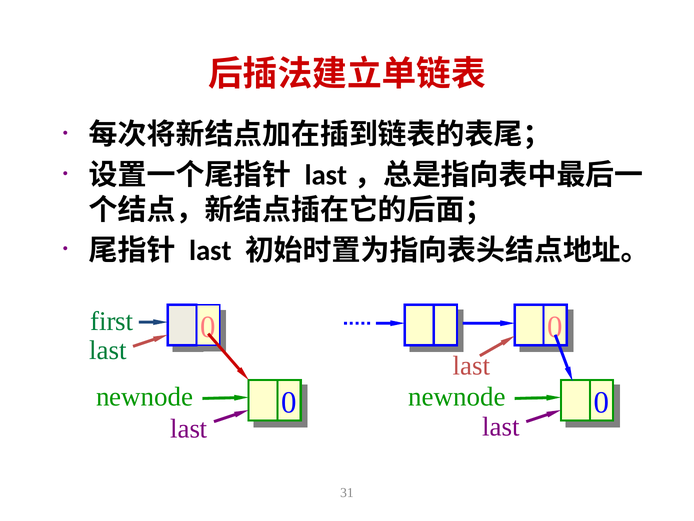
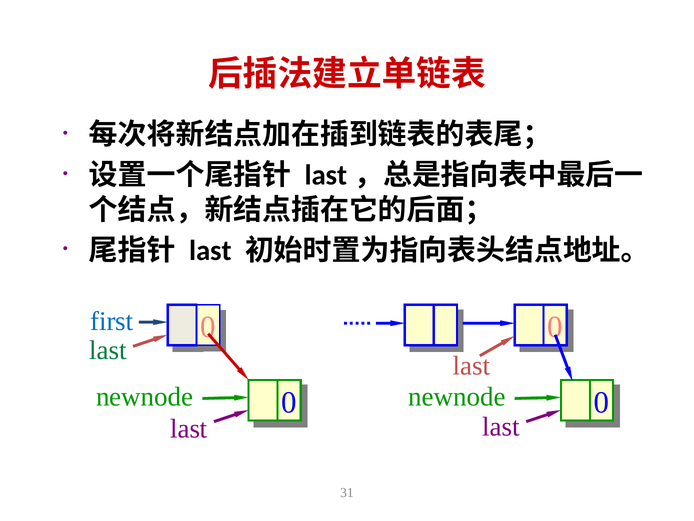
first colour: green -> blue (112, 321)
